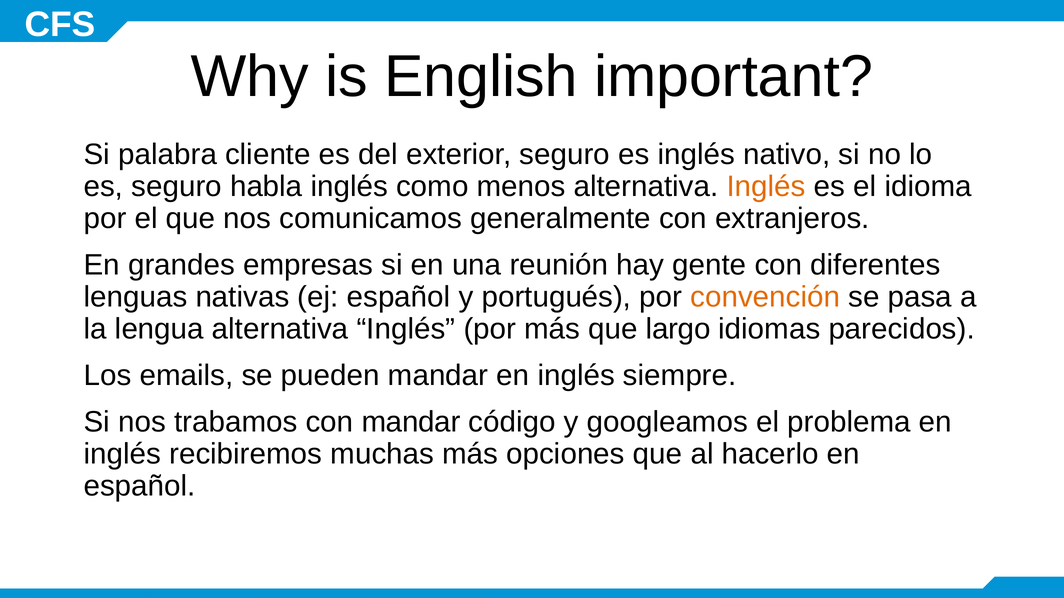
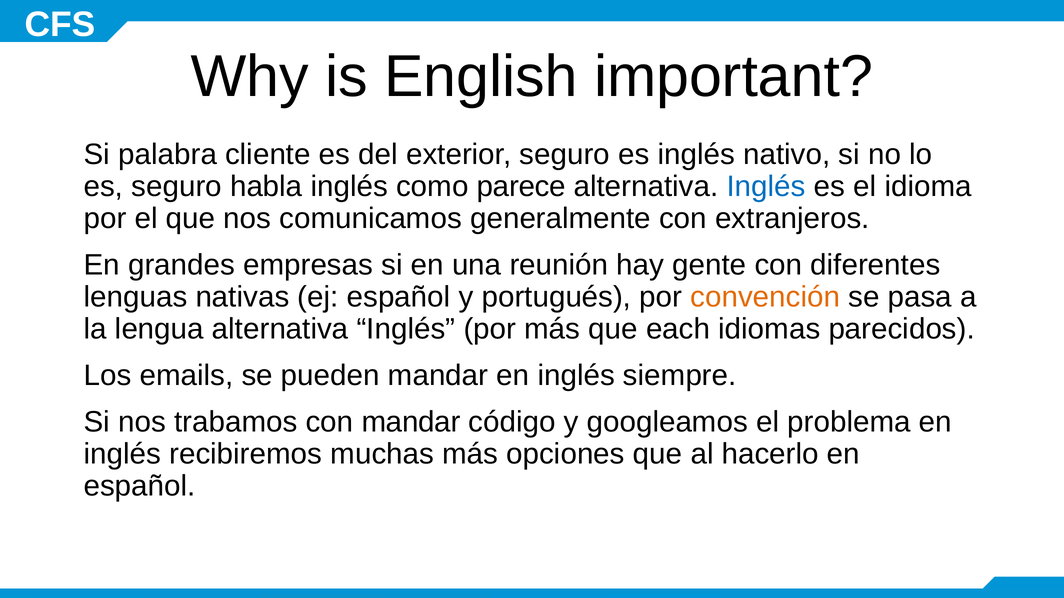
menos: menos -> parece (521, 187)
Inglés colour: orange -> blue (766, 187)
largo: largo -> each (678, 329)
